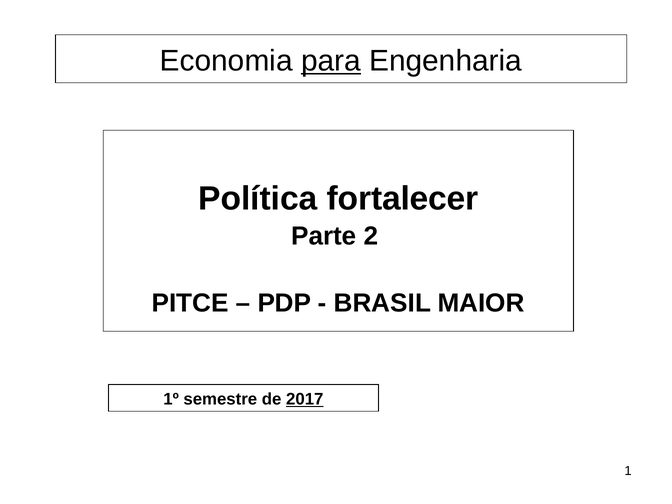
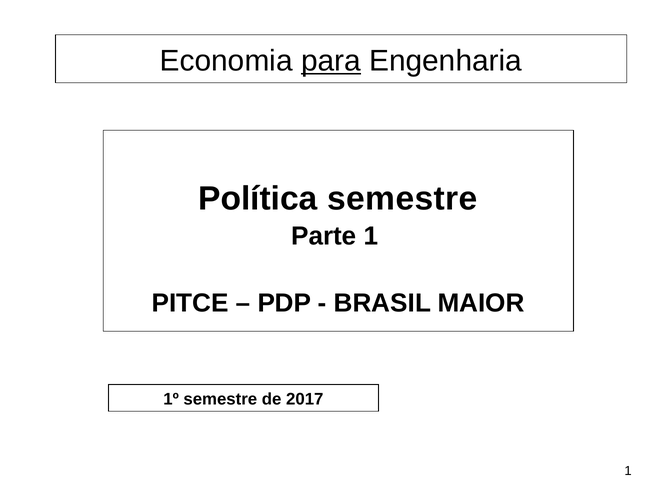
Política fortalecer: fortalecer -> semestre (402, 199)
Parte 2: 2 -> 1 (371, 236)
2017 underline: present -> none (305, 399)
